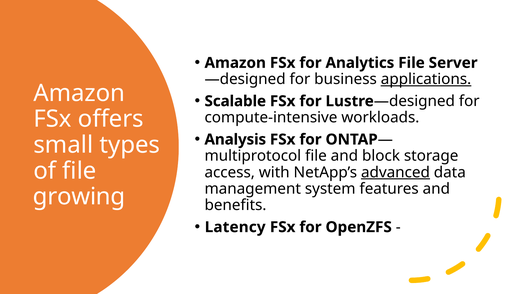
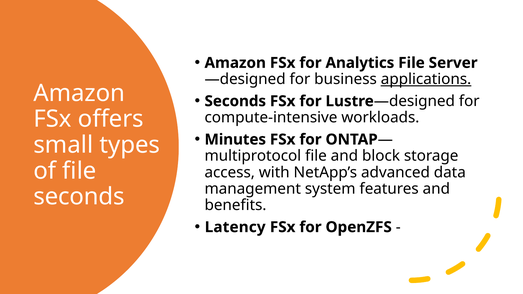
Scalable: Scalable -> Seconds (235, 101)
Analysis: Analysis -> Minutes (235, 140)
advanced underline: present -> none (395, 172)
growing: growing -> seconds (79, 197)
